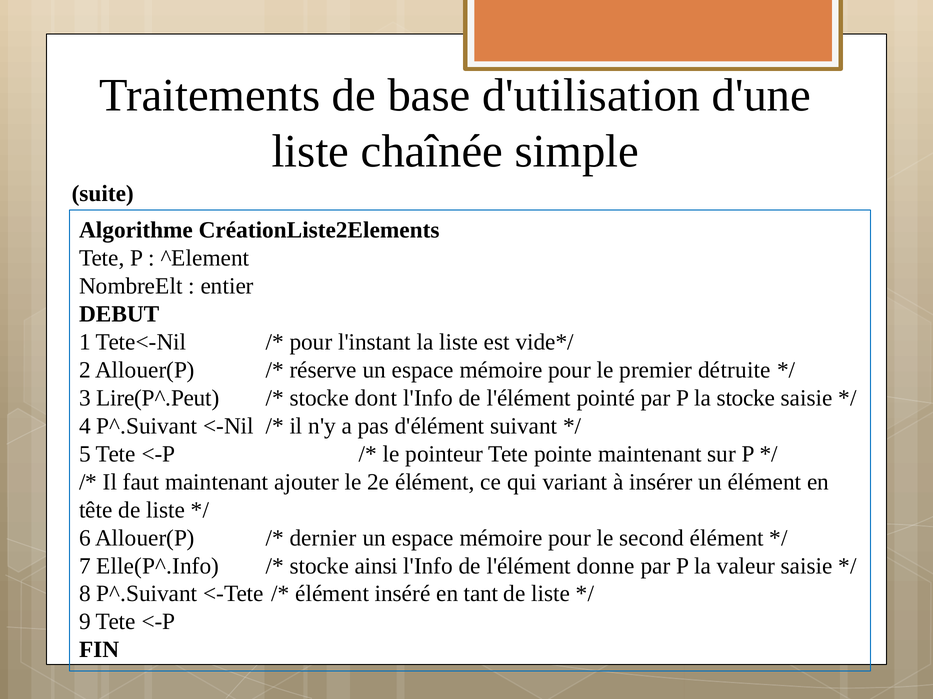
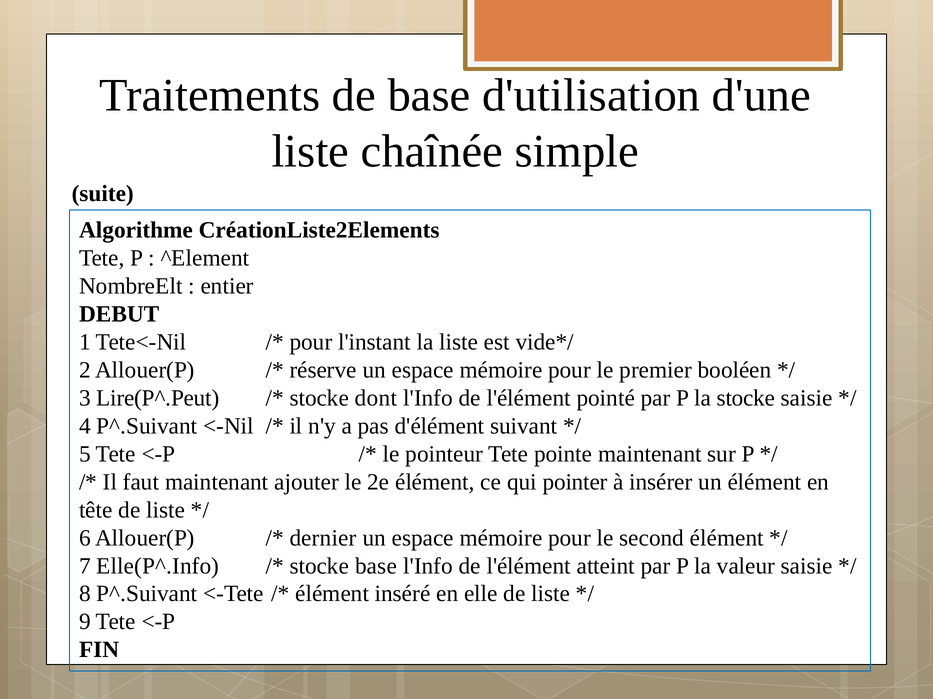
détruite: détruite -> booléen (735, 370)
variant: variant -> pointer (575, 482)
stocke ainsi: ainsi -> base (376, 566)
donne: donne -> atteint (606, 566)
tant: tant -> elle (481, 594)
